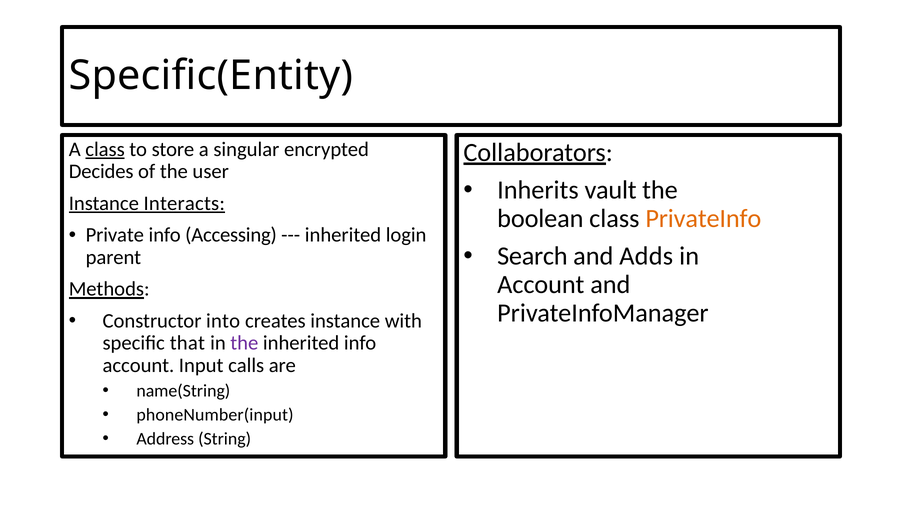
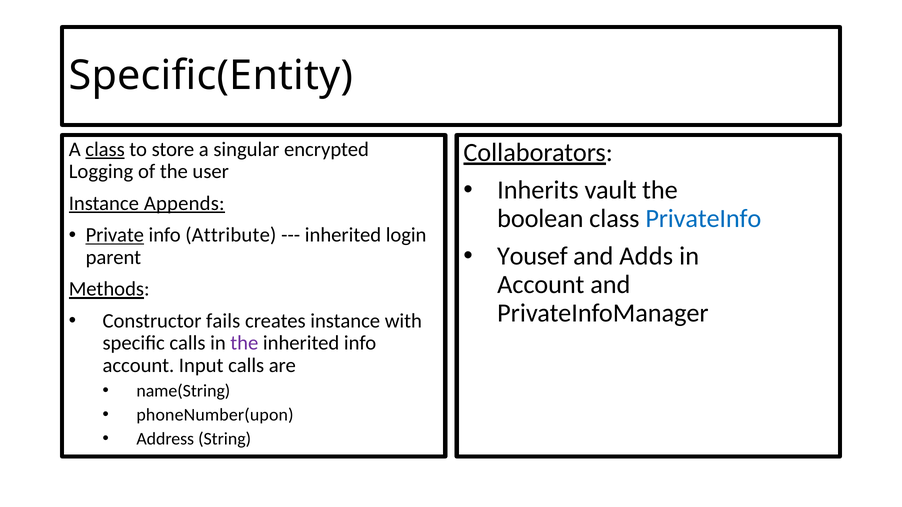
Decides: Decides -> Logging (101, 172)
Interacts: Interacts -> Appends (184, 204)
PrivateInfo colour: orange -> blue (703, 219)
Private underline: none -> present (115, 235)
Accessing: Accessing -> Attribute (231, 235)
Search: Search -> Yousef (532, 256)
into: into -> fails (223, 321)
specific that: that -> calls (187, 343)
phoneNumber(input: phoneNumber(input -> phoneNumber(upon (215, 415)
